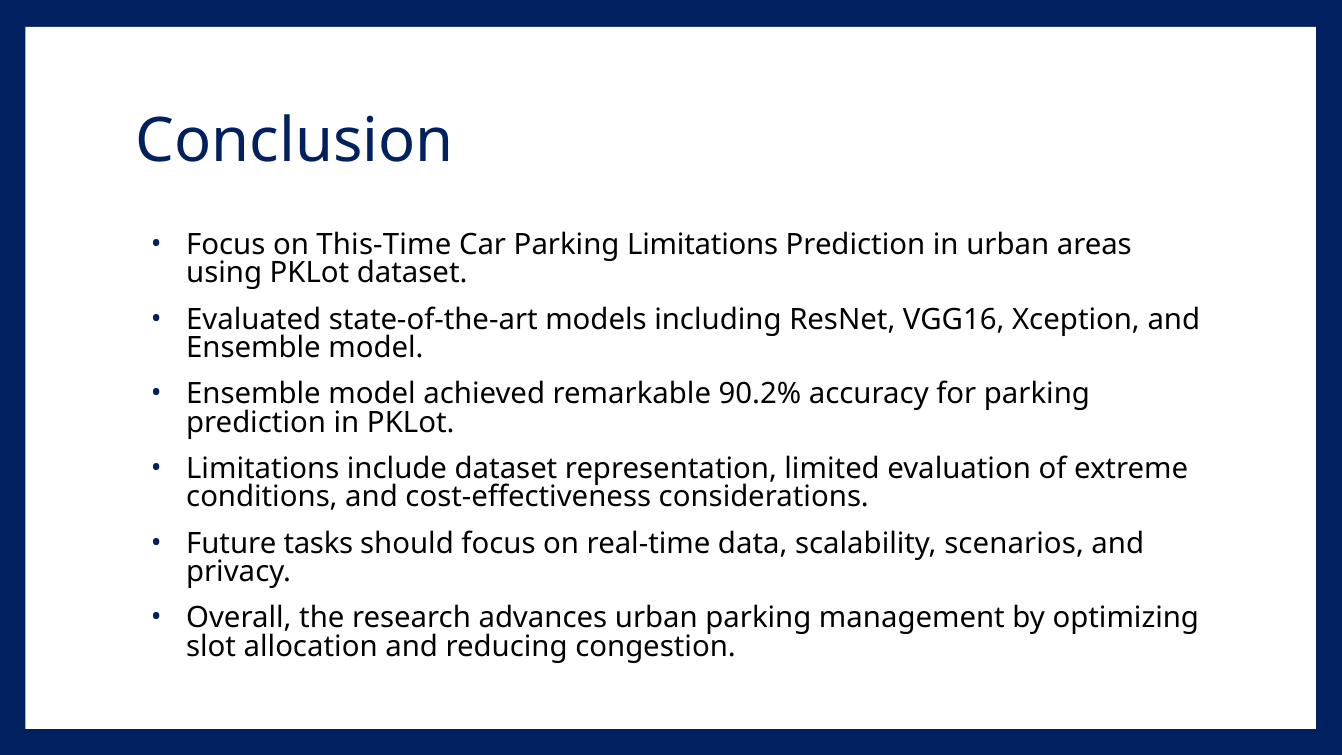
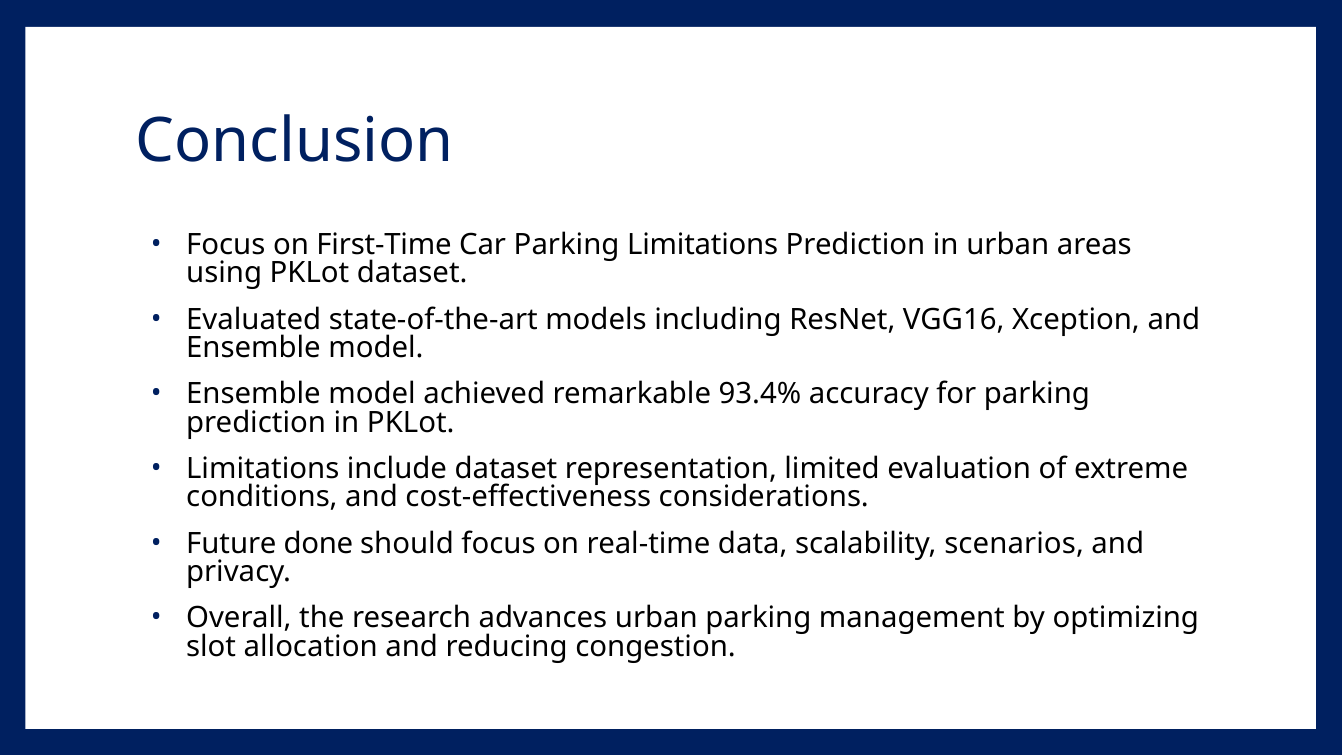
This-Time: This-Time -> First-Time (384, 245)
90.2%: 90.2% -> 93.4% (760, 394)
tasks: tasks -> done (318, 543)
